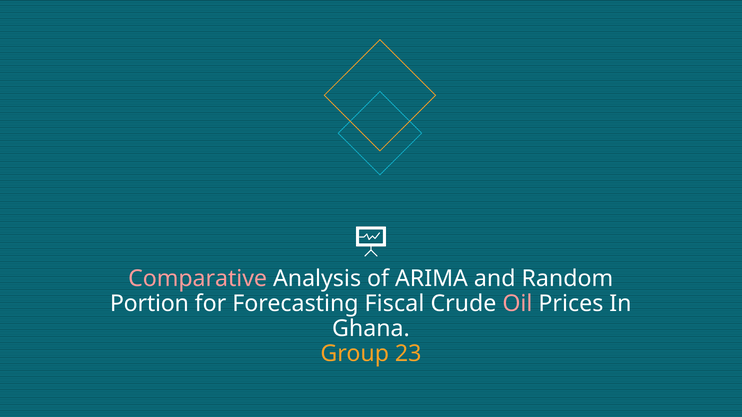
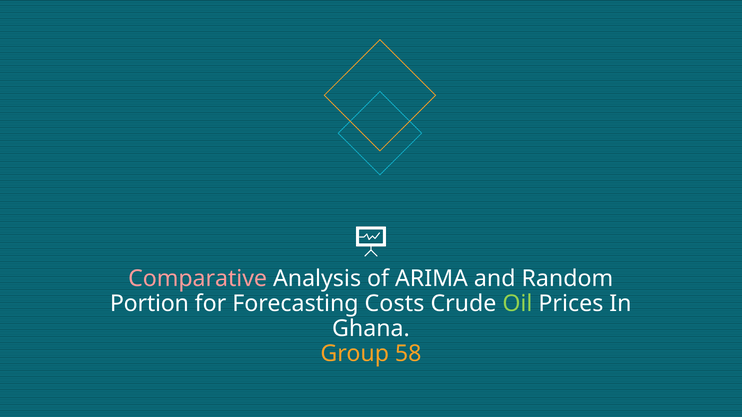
Fiscal: Fiscal -> Costs (394, 304)
Oil colour: pink -> light green (517, 304)
23: 23 -> 58 (408, 354)
